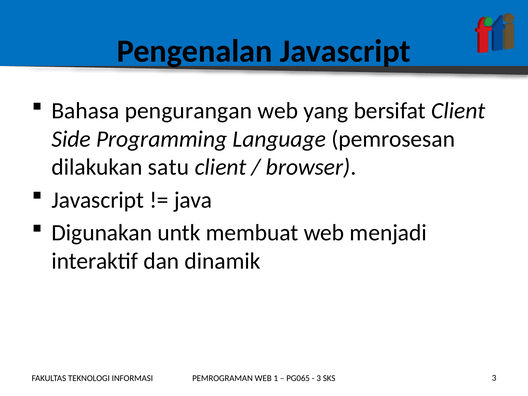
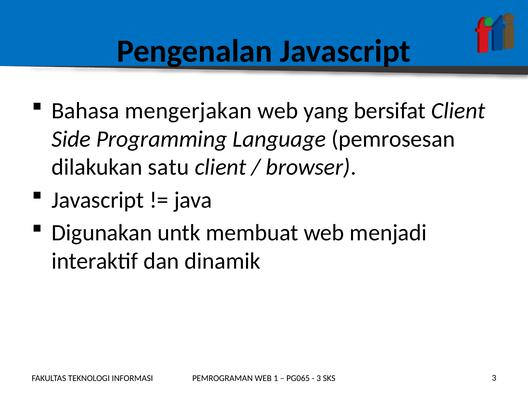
pengurangan: pengurangan -> mengerjakan (188, 111)
